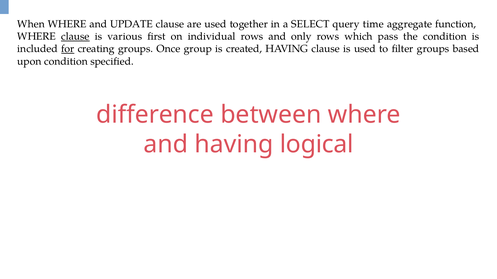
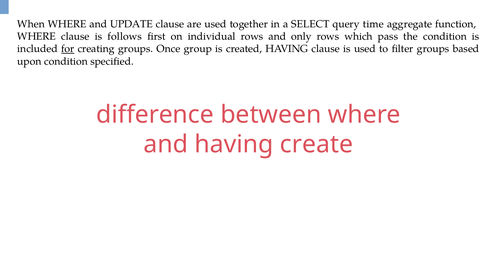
clause underline: present -> none (75, 37)
various: various -> follows (125, 37)
logical: logical -> create (317, 145)
